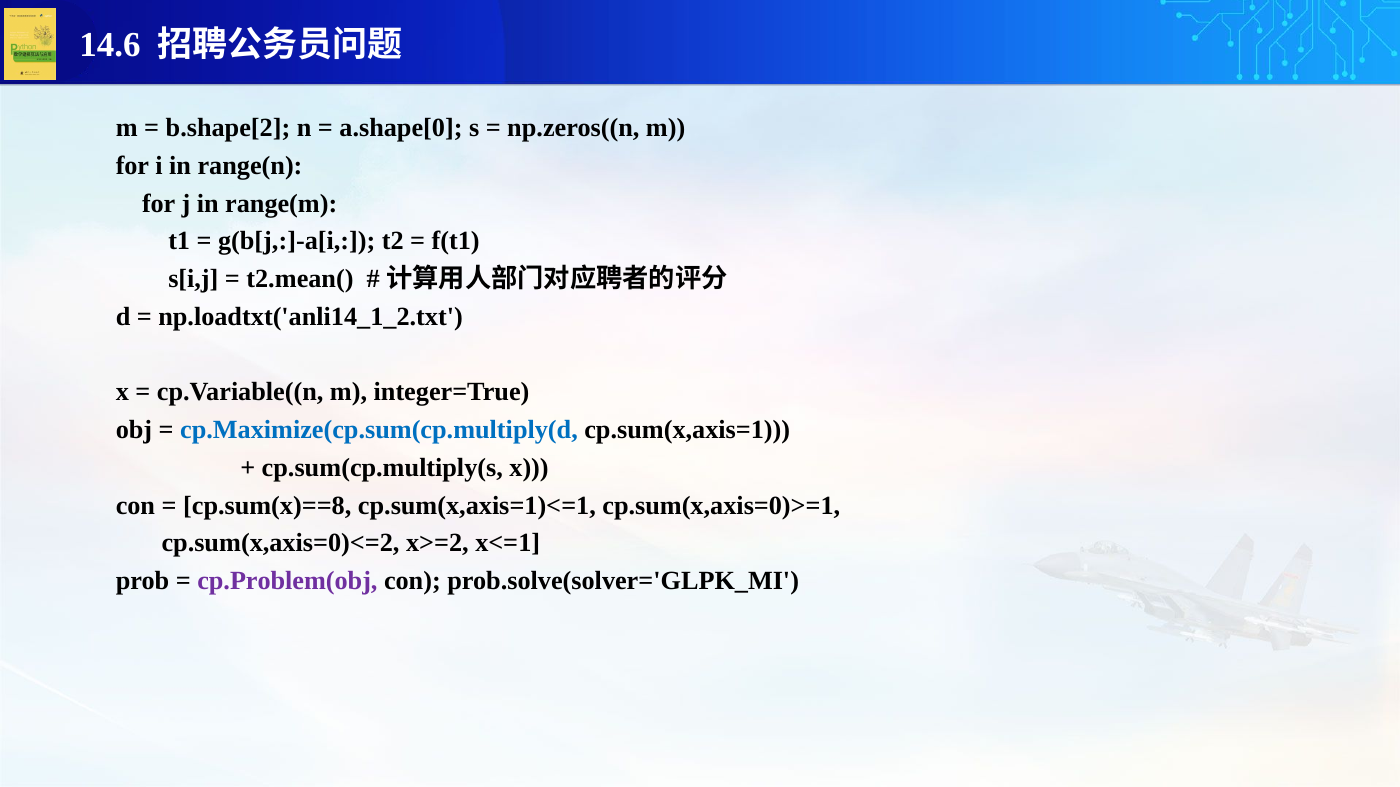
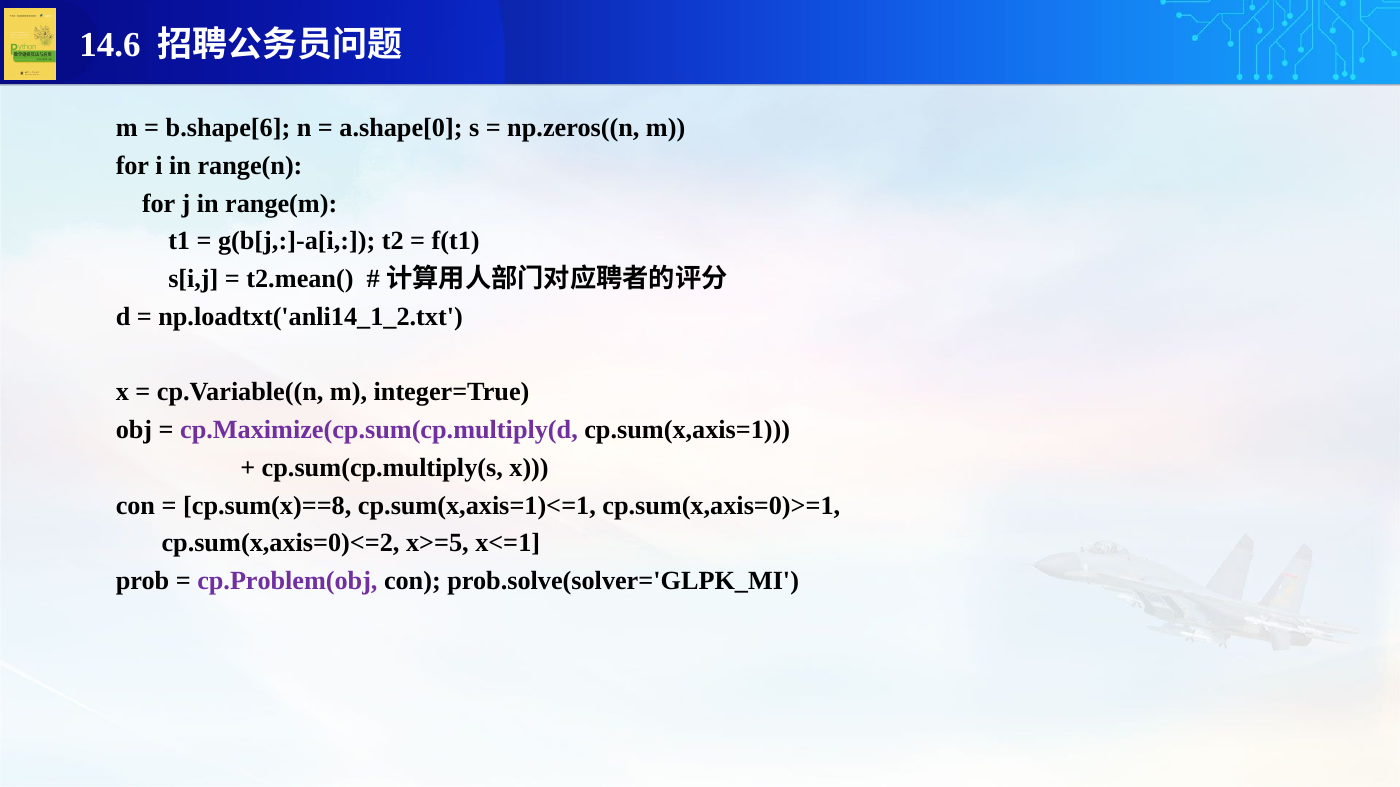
b.shape[2: b.shape[2 -> b.shape[6 (228, 128)
cp.Maximize(cp.sum(cp.multiply(d colour: blue -> purple (379, 430)
x>=2: x>=2 -> x>=5 (437, 544)
